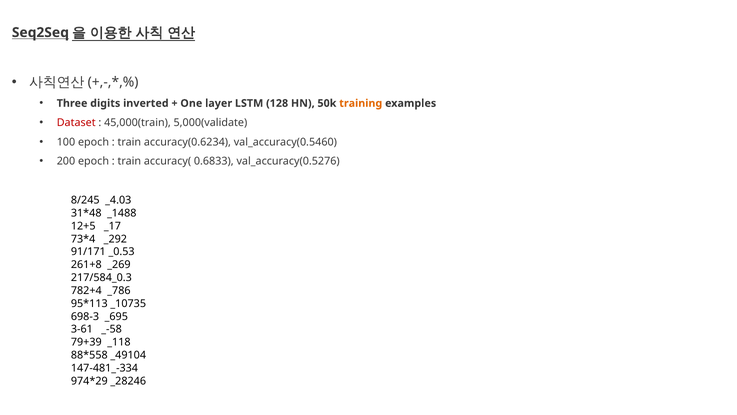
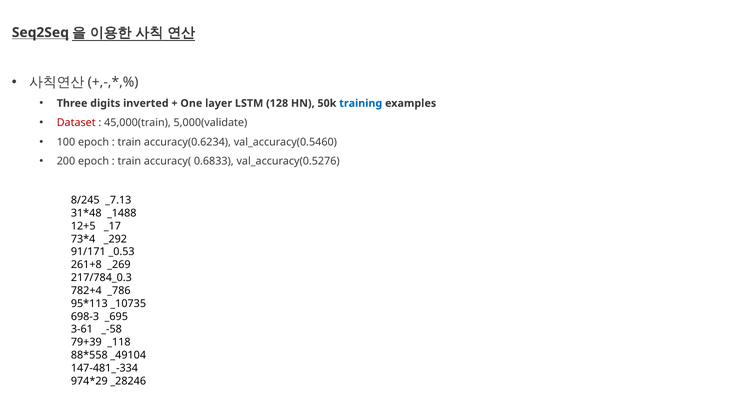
training colour: orange -> blue (361, 103)
_4.03: _4.03 -> _7.13 (118, 200)
217/584_0.3: 217/584_0.3 -> 217/784_0.3 (101, 277)
